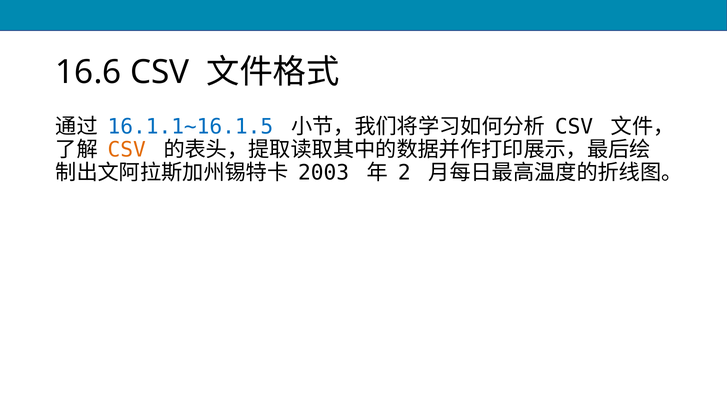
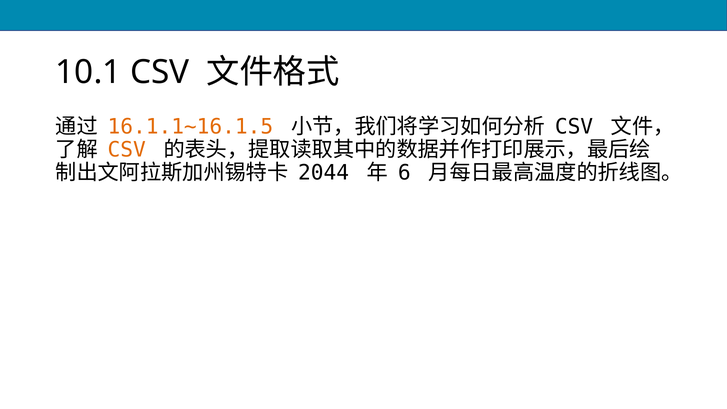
16.6: 16.6 -> 10.1 (88, 72)
16.1.1~16.1.5 colour: blue -> orange (190, 127)
2003: 2003 -> 2044 (324, 173)
2: 2 -> 6 (404, 173)
